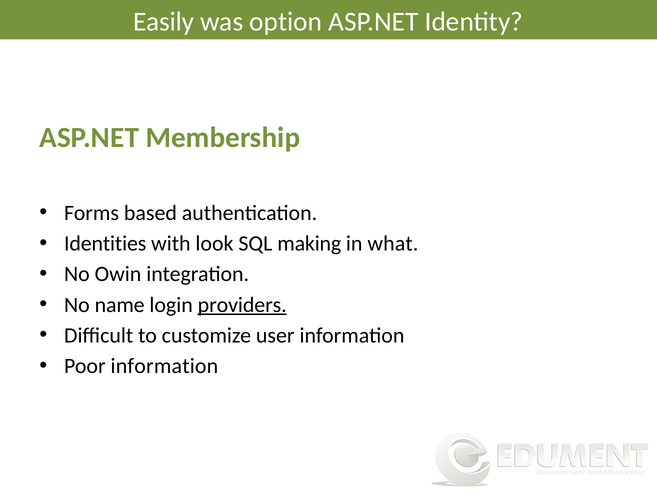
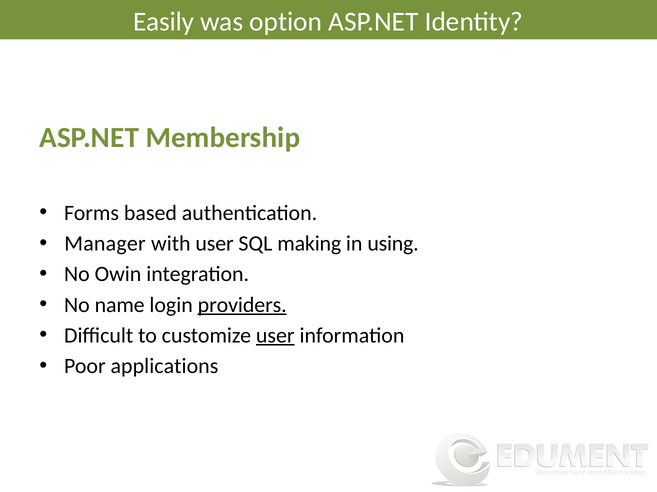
Identities: Identities -> Manager (105, 244)
with look: look -> user (215, 244)
what: what -> using (393, 244)
user underline: none -> present (275, 336)
Poor information: information -> applications (164, 367)
